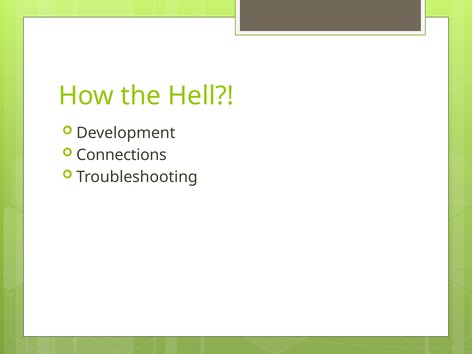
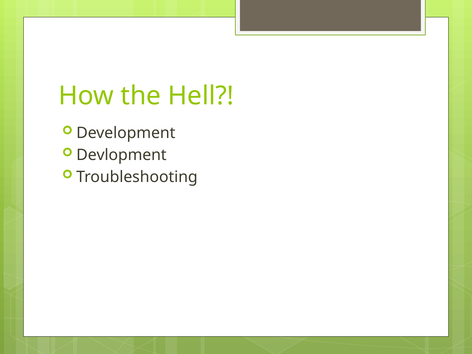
Connections: Connections -> Devlopment (121, 155)
